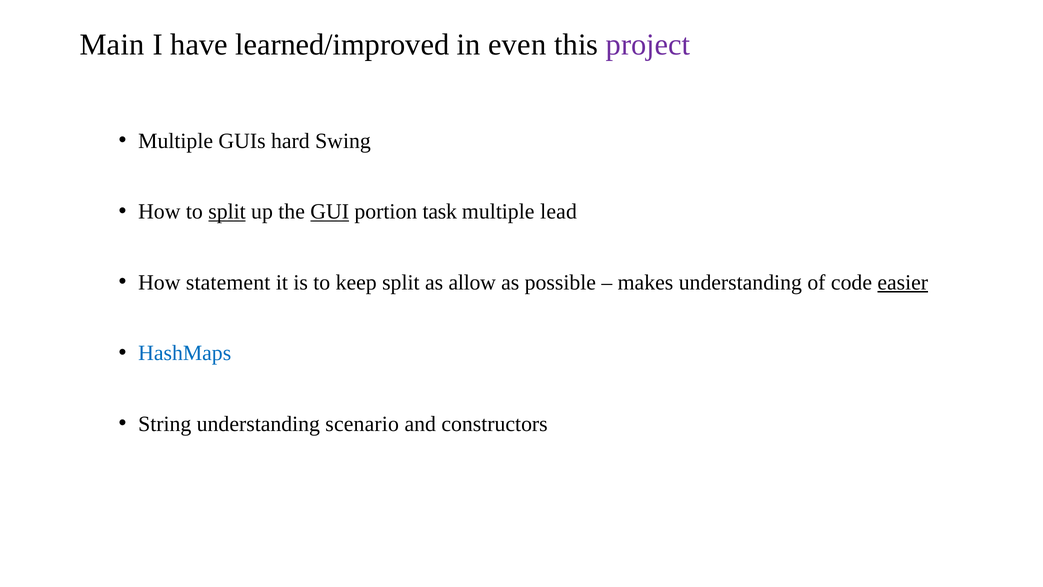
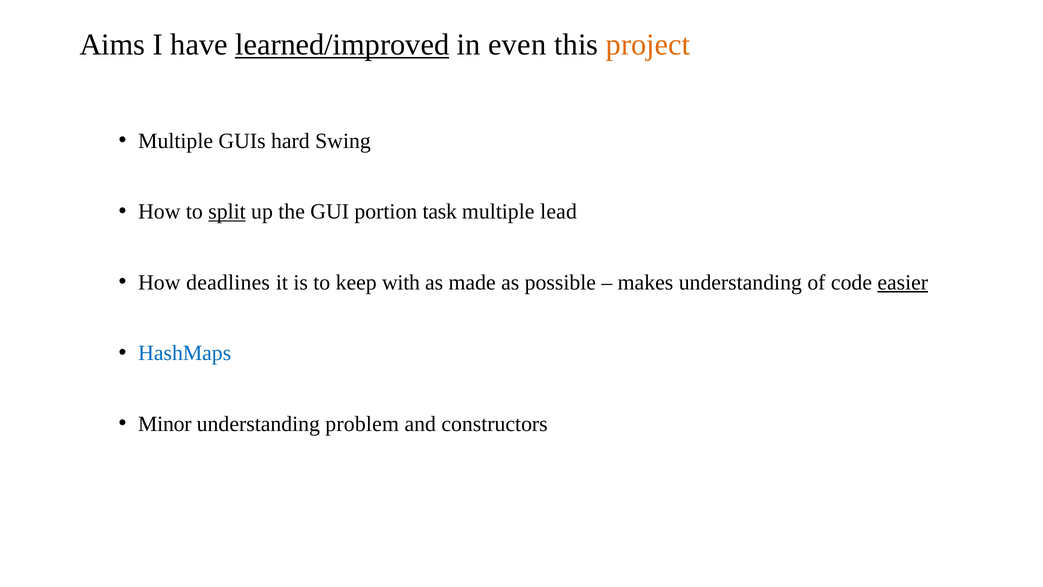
Main: Main -> Aims (112, 45)
learned/improved underline: none -> present (342, 45)
project colour: purple -> orange (648, 45)
GUI underline: present -> none (330, 212)
statement: statement -> deadlines (228, 282)
keep split: split -> with (401, 282)
allow: allow -> made (472, 282)
String: String -> Minor (165, 424)
scenario: scenario -> problem (362, 424)
